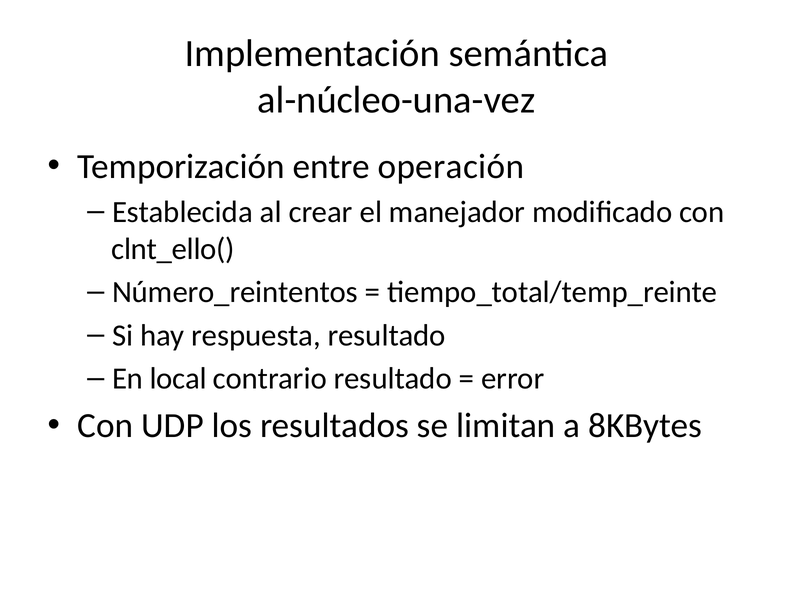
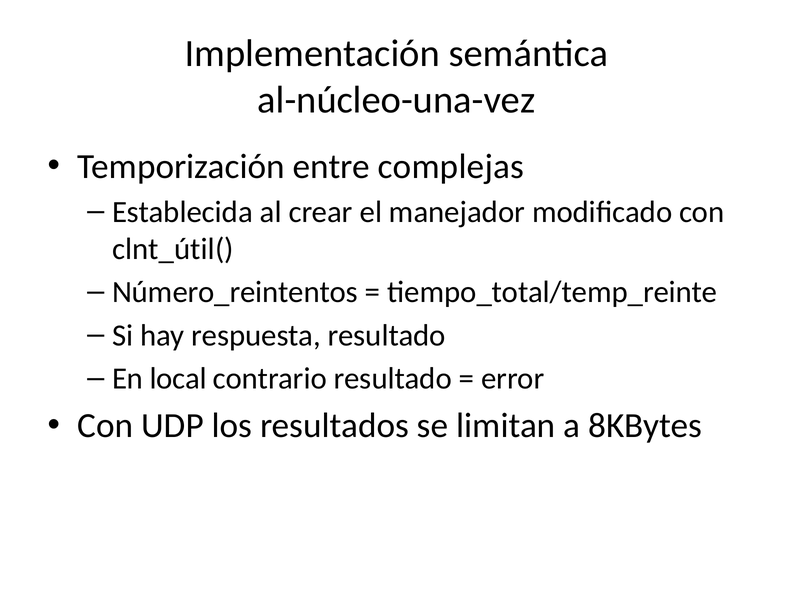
operación: operación -> complejas (451, 166)
clnt_ello(: clnt_ello( -> clnt_útil( (173, 249)
